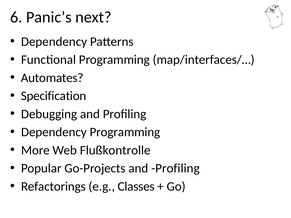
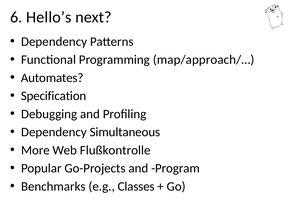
Panic’s: Panic’s -> Hello’s (49, 17)
map/interfaces/…: map/interfaces/… -> map/approach/… (204, 60)
Dependency Programming: Programming -> Simultaneous (125, 132)
Go-Projects and Profiling: Profiling -> Program (176, 168)
Refactorings: Refactorings -> Benchmarks (53, 187)
